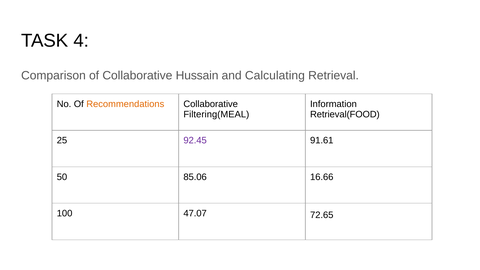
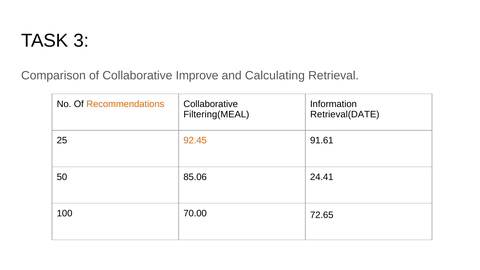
4: 4 -> 3 (81, 41)
Hussain: Hussain -> Improve (197, 75)
Retrieval(FOOD: Retrieval(FOOD -> Retrieval(DATE (345, 114)
92.45 colour: purple -> orange (195, 140)
16.66: 16.66 -> 24.41 (322, 177)
47.07: 47.07 -> 70.00 (195, 213)
